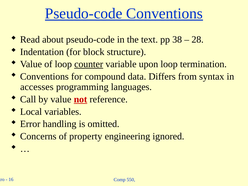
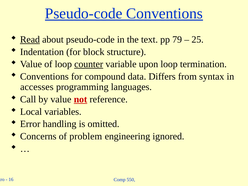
Read underline: none -> present (30, 39)
38: 38 -> 79 (177, 39)
28: 28 -> 25 (198, 39)
property: property -> problem (86, 136)
